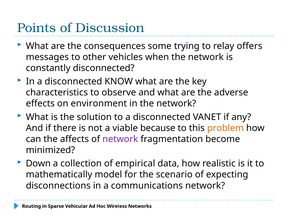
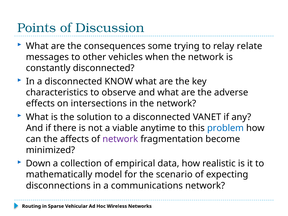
offers: offers -> relate (250, 46)
environment: environment -> intersections (99, 104)
because: because -> anytime (158, 128)
problem colour: orange -> blue (225, 128)
